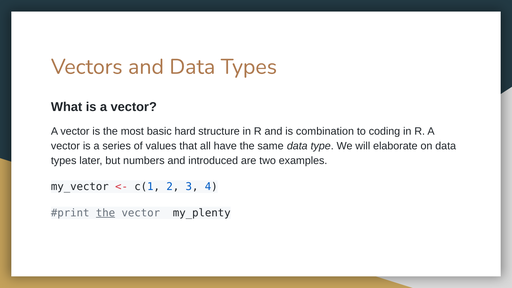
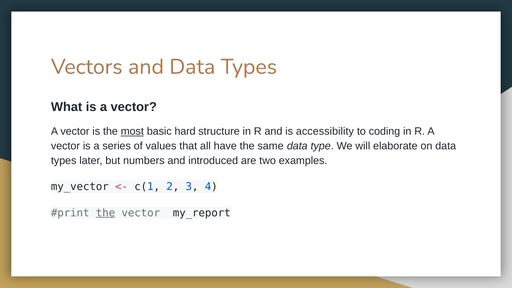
most underline: none -> present (132, 131)
combination: combination -> accessibility (325, 131)
my_plenty: my_plenty -> my_report (202, 213)
